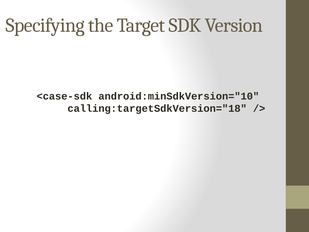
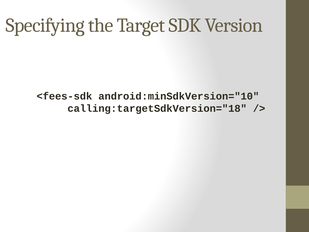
<case-sdk: <case-sdk -> <fees-sdk (64, 96)
